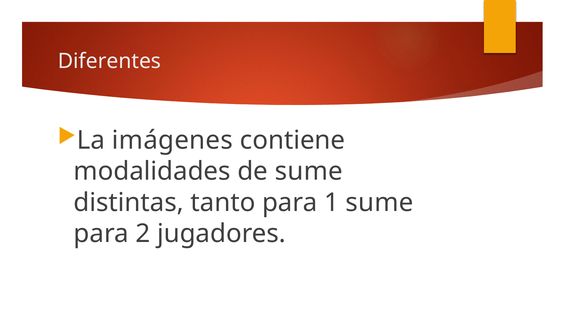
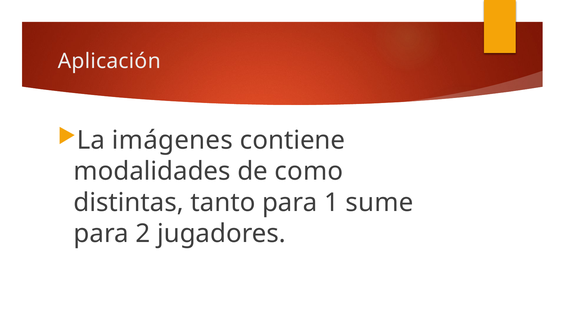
Diferentes: Diferentes -> Aplicación (109, 61)
de sume: sume -> como (309, 171)
